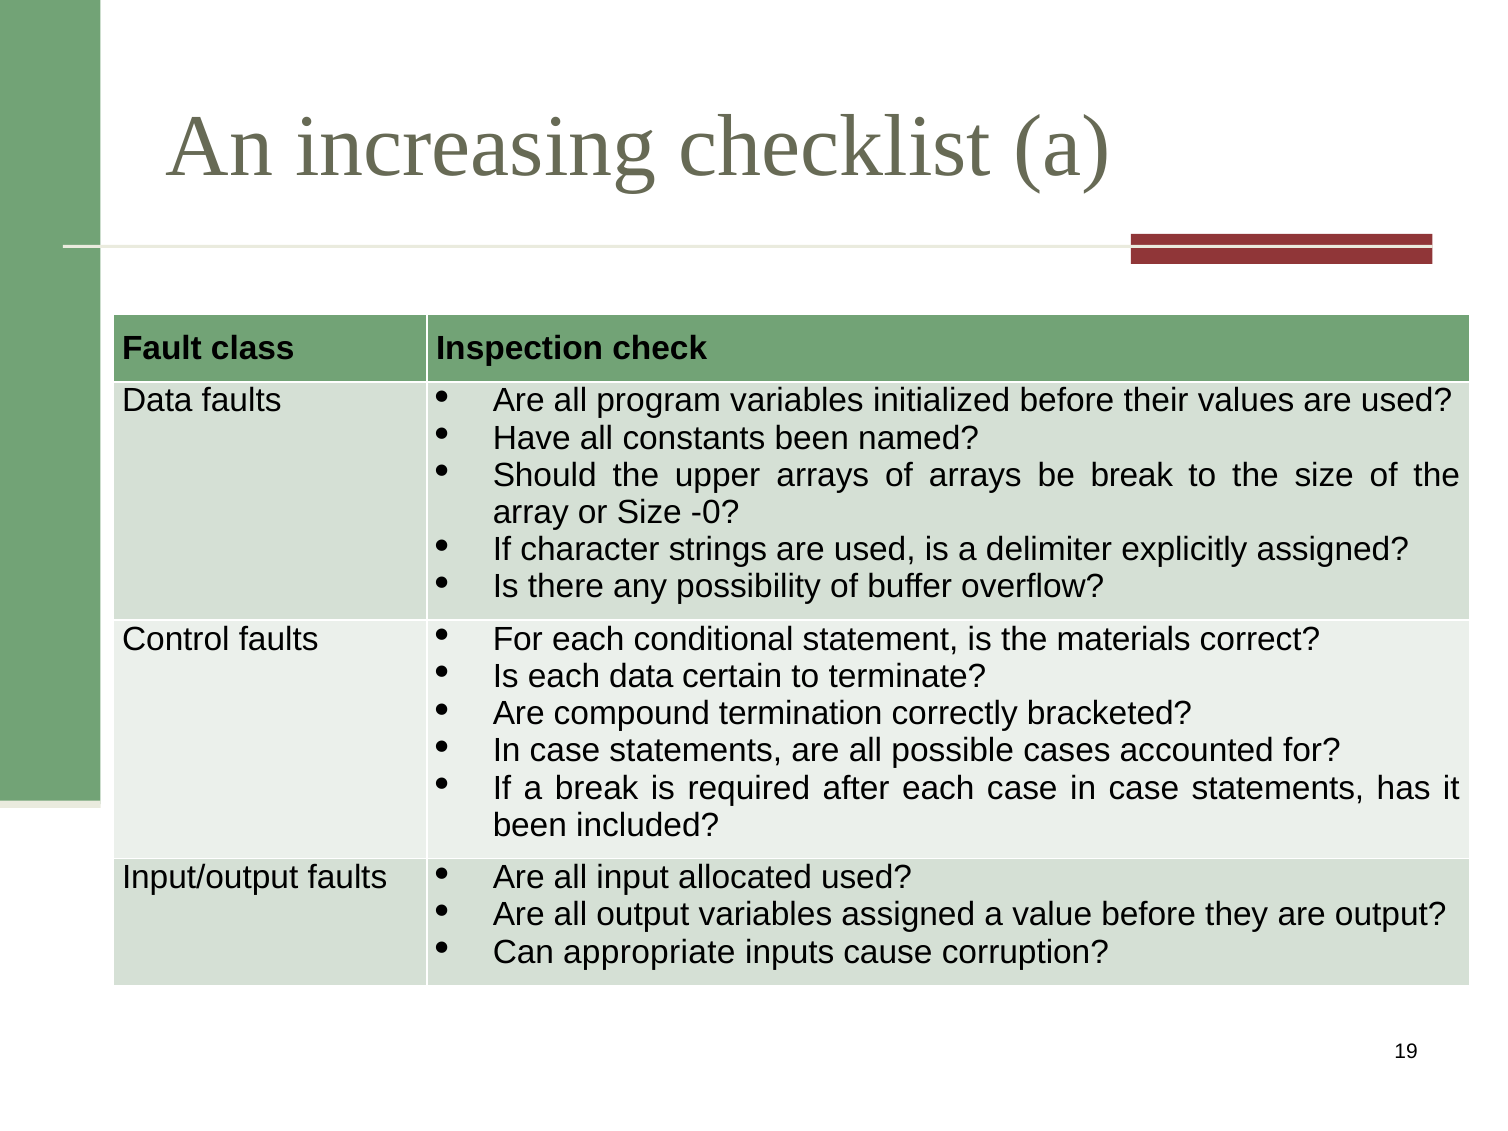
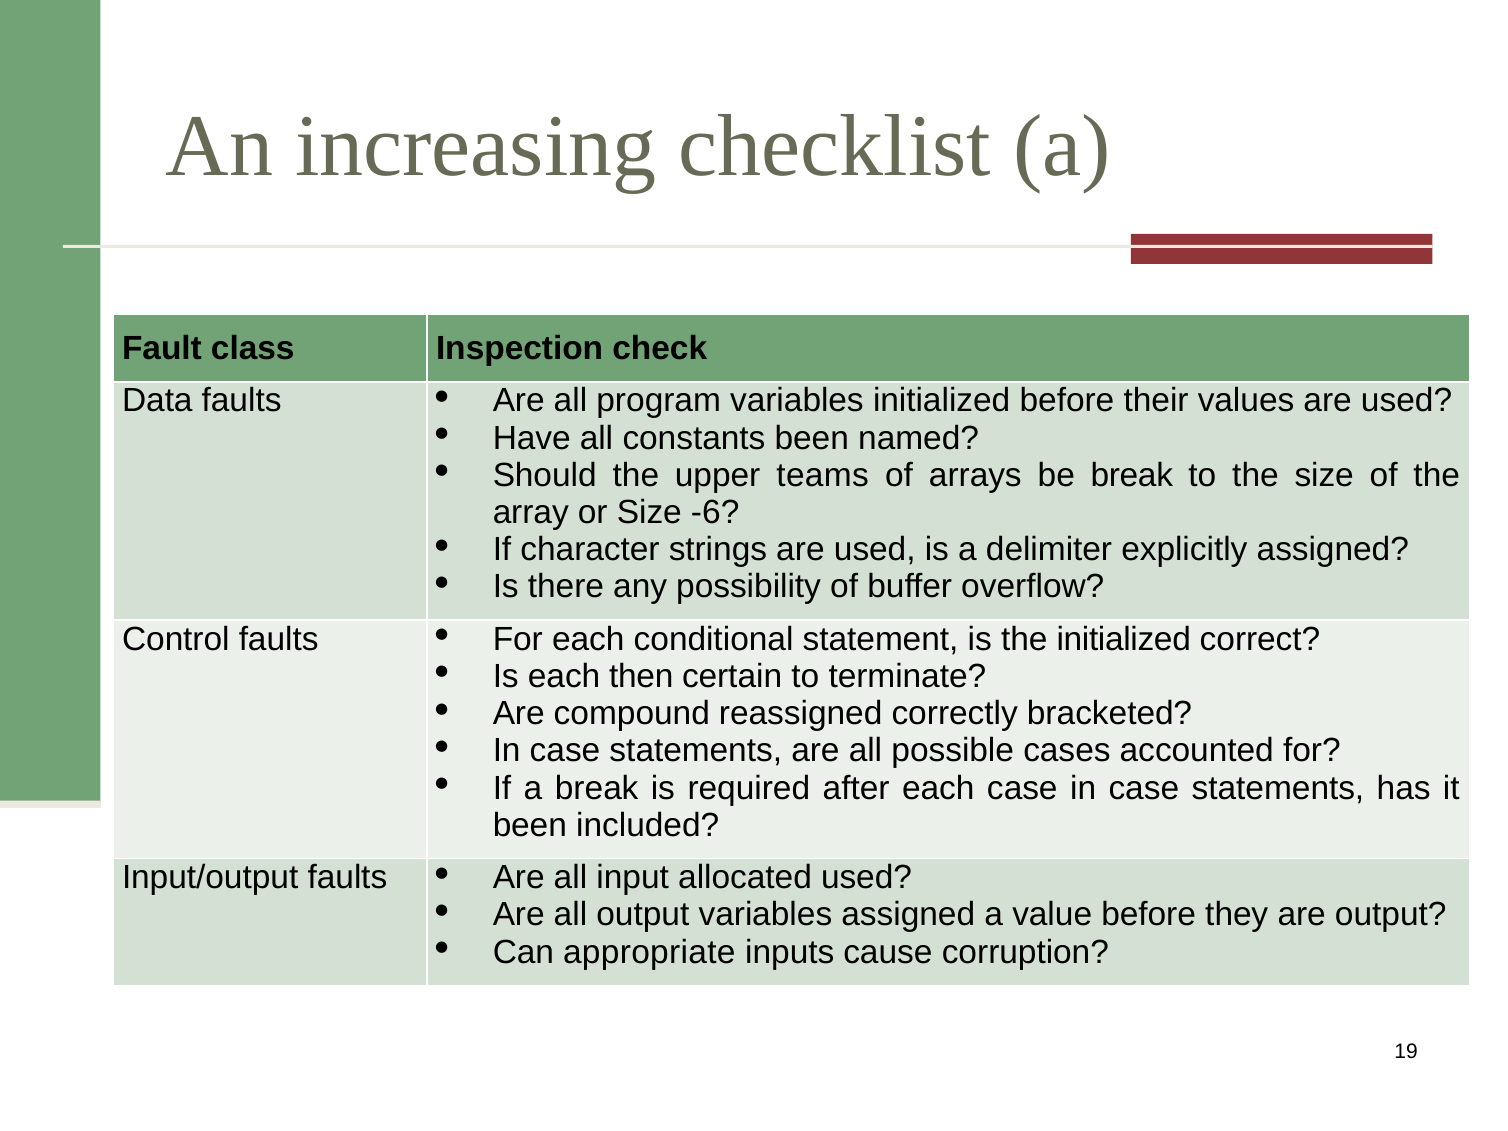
upper arrays: arrays -> teams (823, 475)
-0: -0 -> -6 (715, 512)
the materials: materials -> initialized (1124, 639)
each data: data -> then (641, 676)
termination: termination -> reassigned (801, 714)
